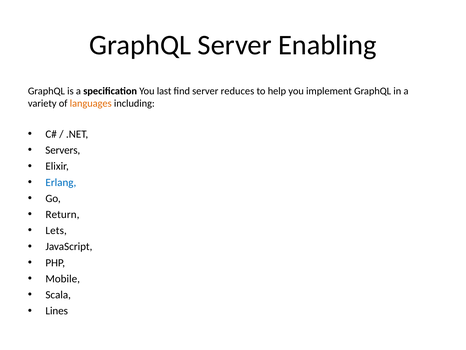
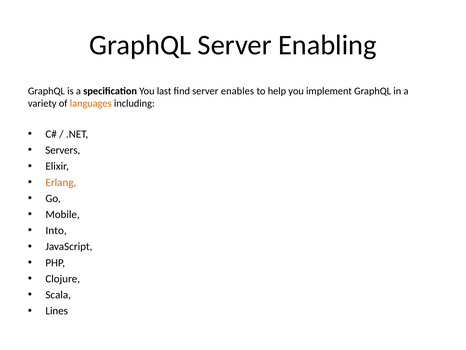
reduces: reduces -> enables (237, 91)
Erlang colour: blue -> orange (61, 182)
Return: Return -> Mobile (63, 214)
Lets: Lets -> Into (56, 230)
Mobile: Mobile -> Clojure (63, 278)
